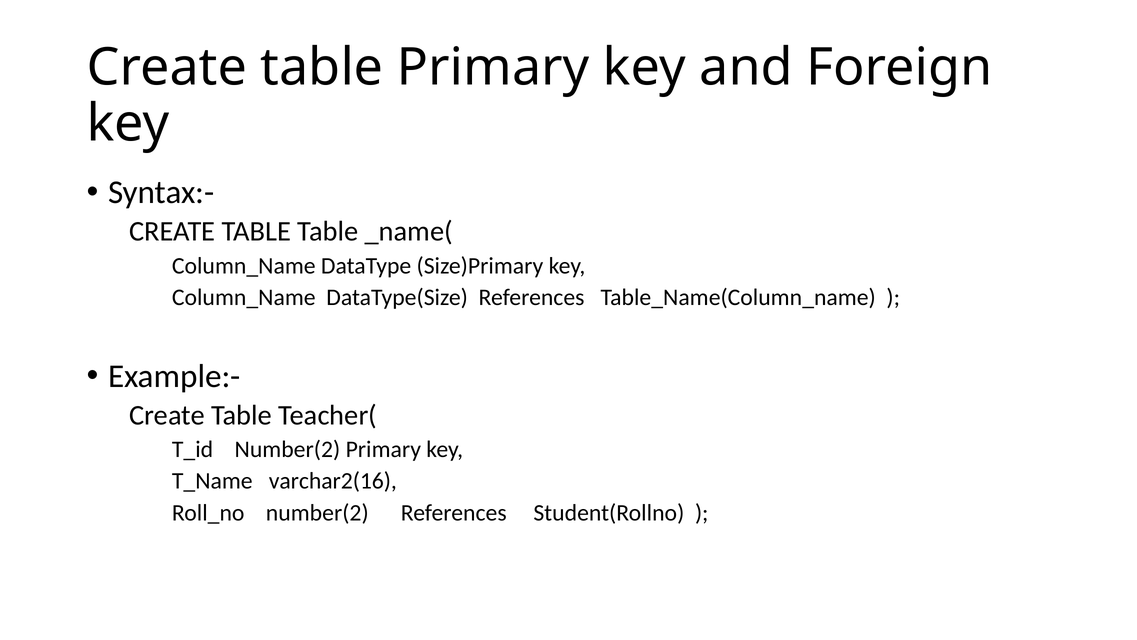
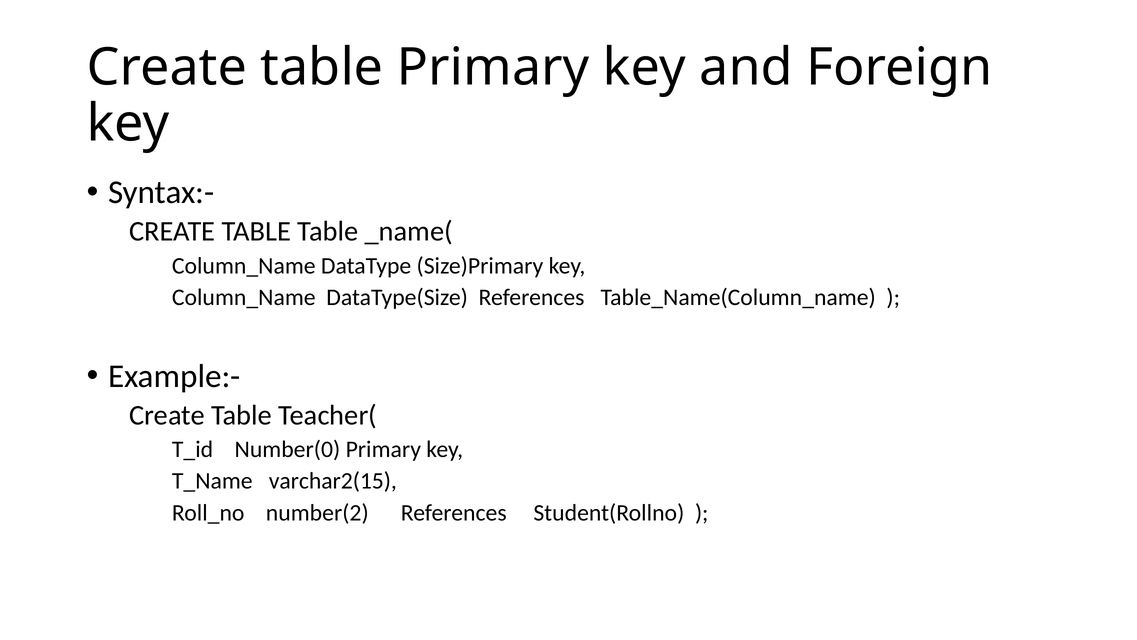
T_id Number(2: Number(2 -> Number(0 (287, 449)
varchar2(16: varchar2(16 -> varchar2(15 (333, 481)
